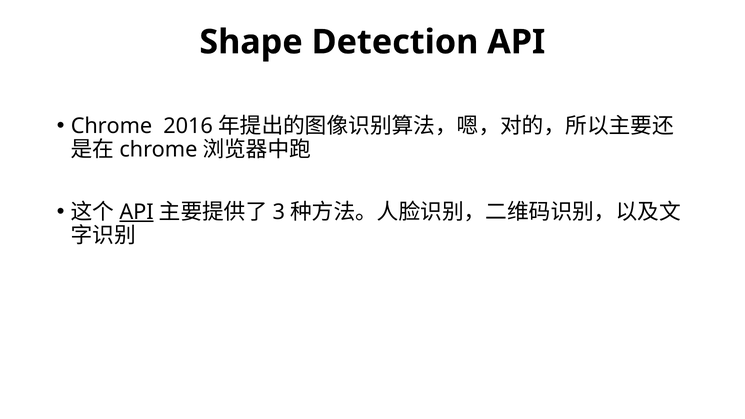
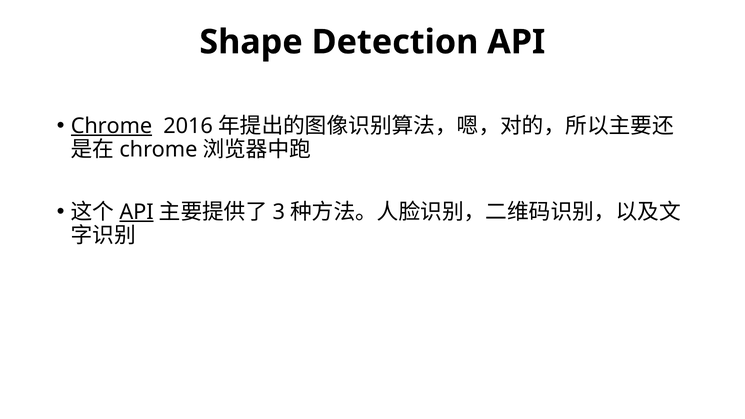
Chrome underline: none -> present (111, 126)
